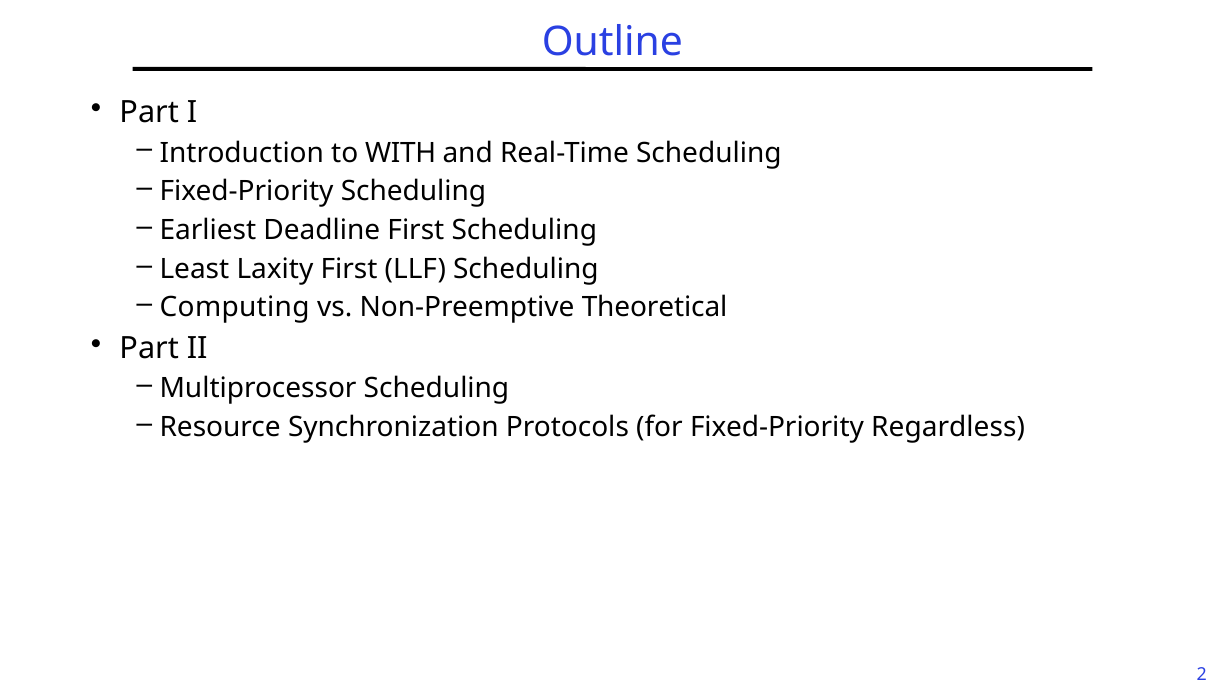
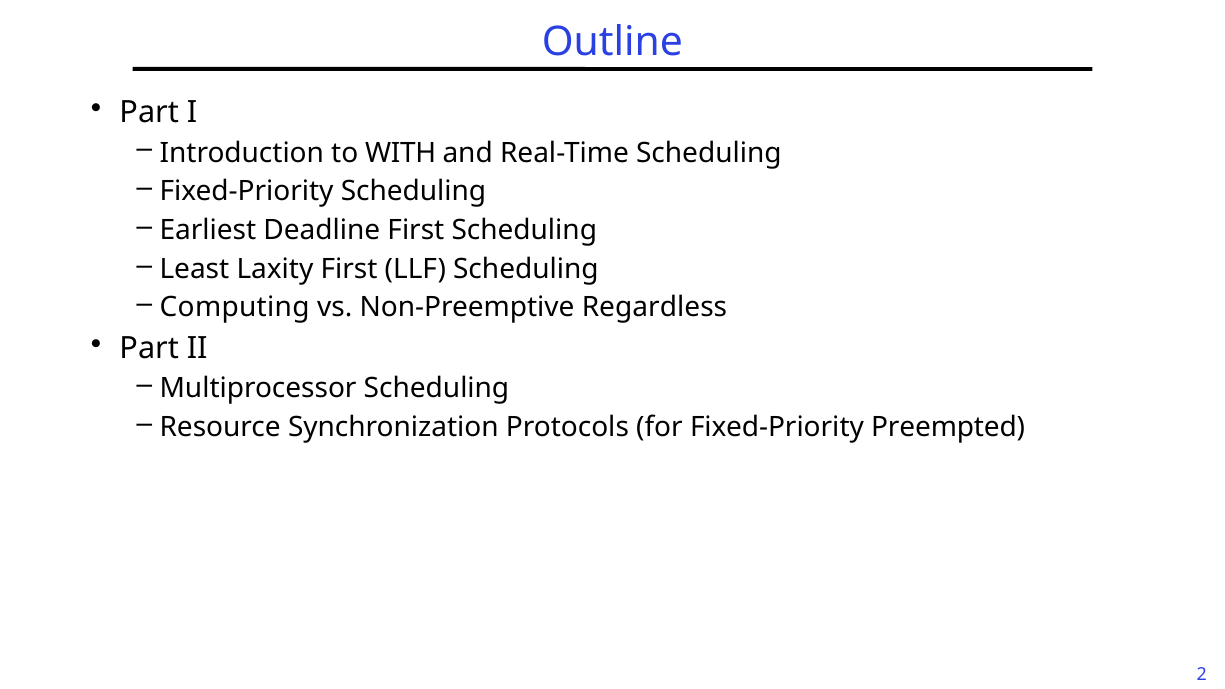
Theoretical: Theoretical -> Regardless (654, 308)
Regardless: Regardless -> Preempted (948, 427)
